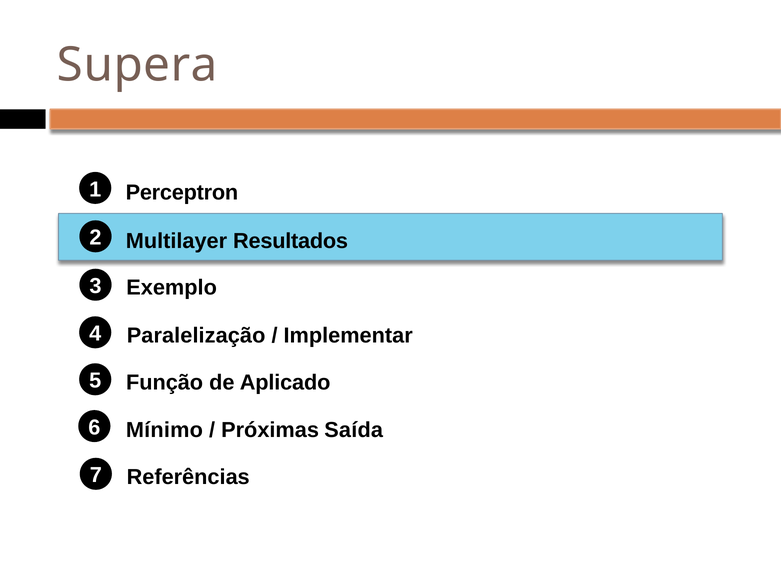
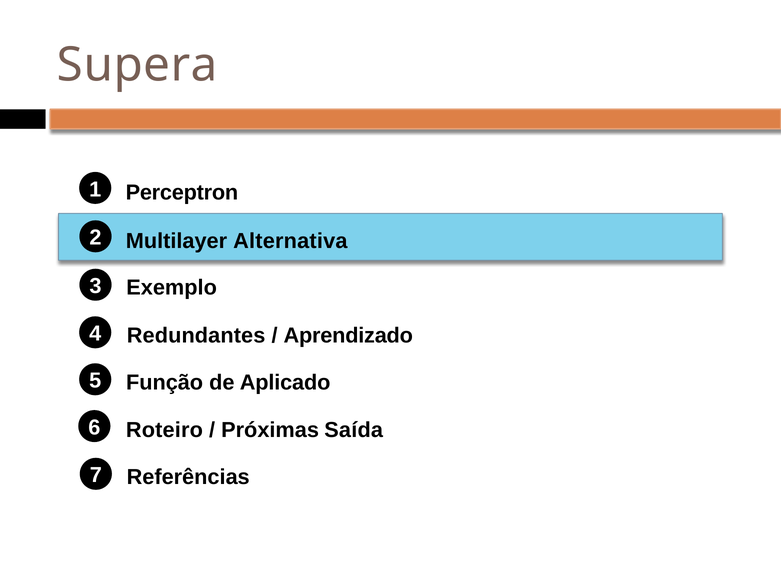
Resultados: Resultados -> Alternativa (290, 241)
Paralelização: Paralelização -> Redundantes (196, 335)
Implementar: Implementar -> Aprendizado (348, 335)
Mínimo: Mínimo -> Roteiro (164, 430)
